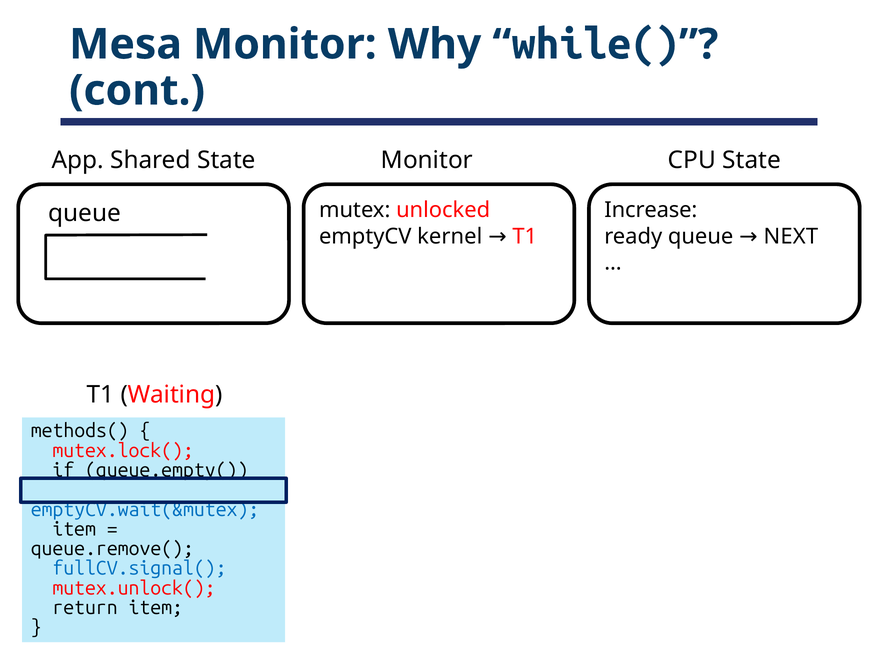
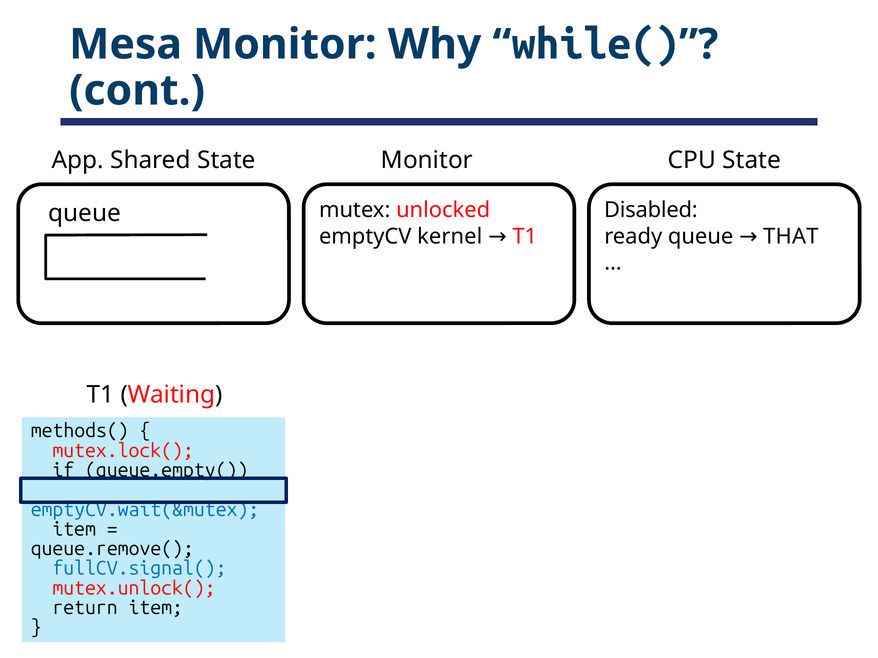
Increase: Increase -> Disabled (651, 210)
NEXT: NEXT -> THAT (791, 237)
